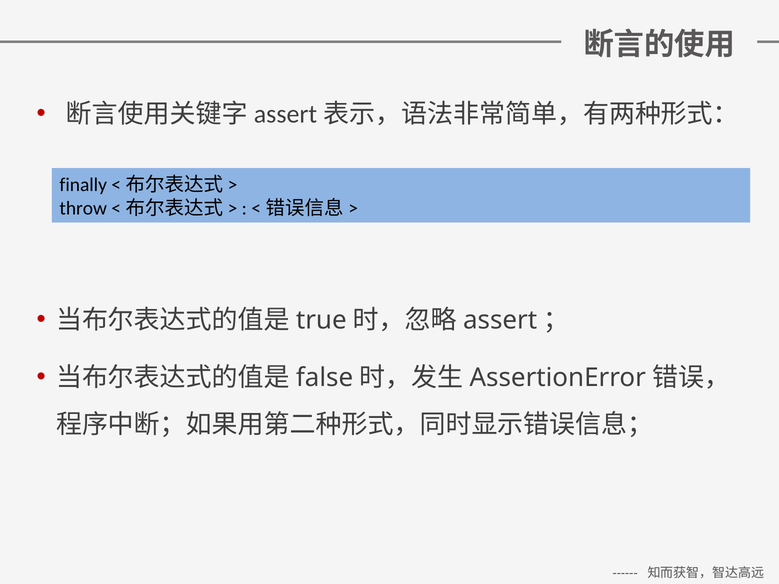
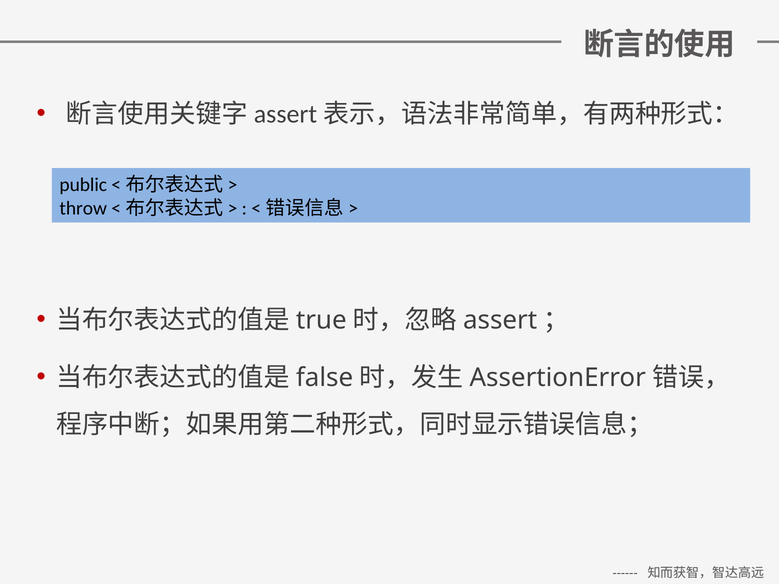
finally: finally -> public (83, 185)
